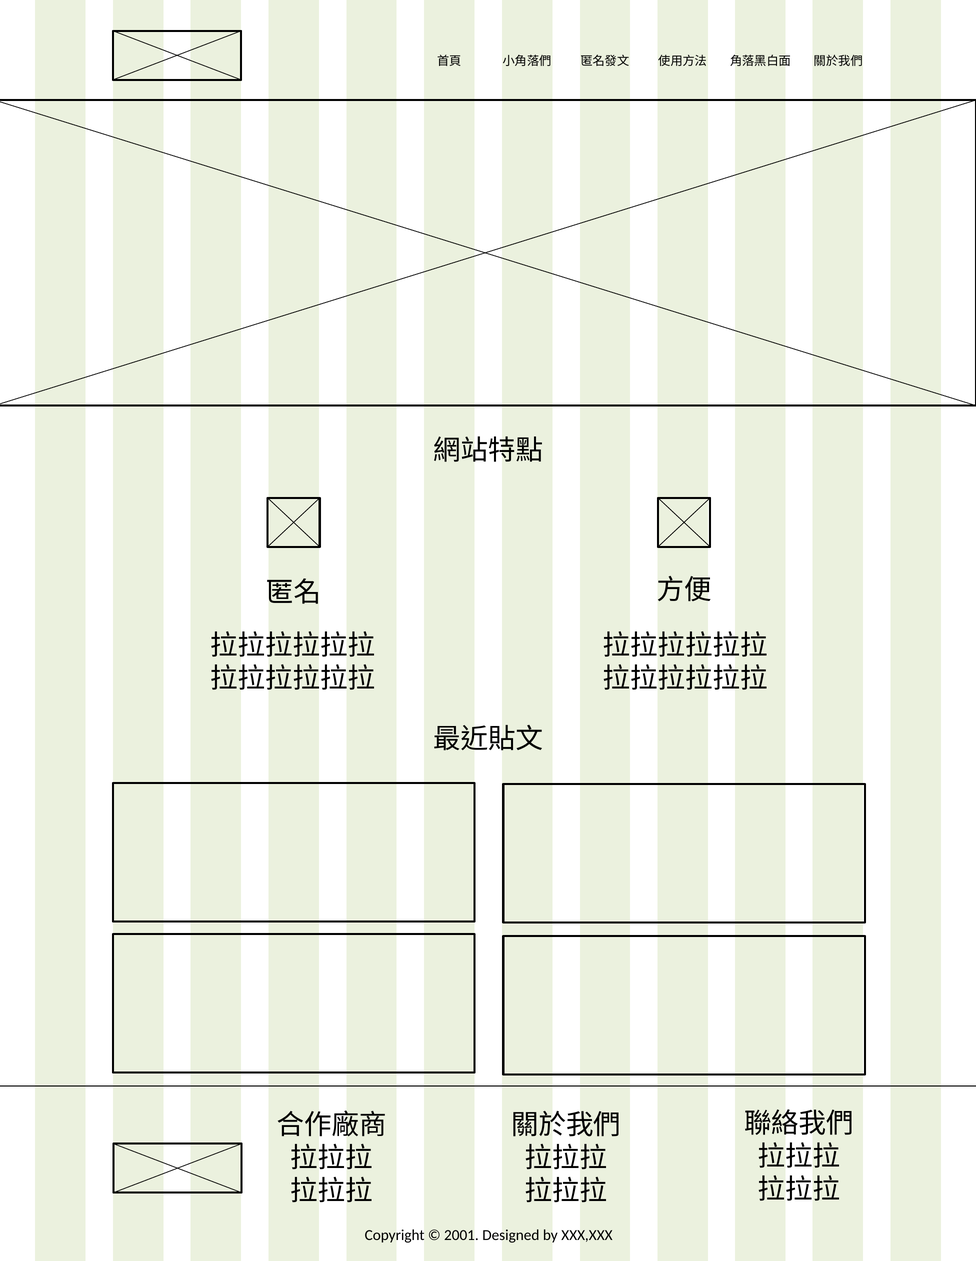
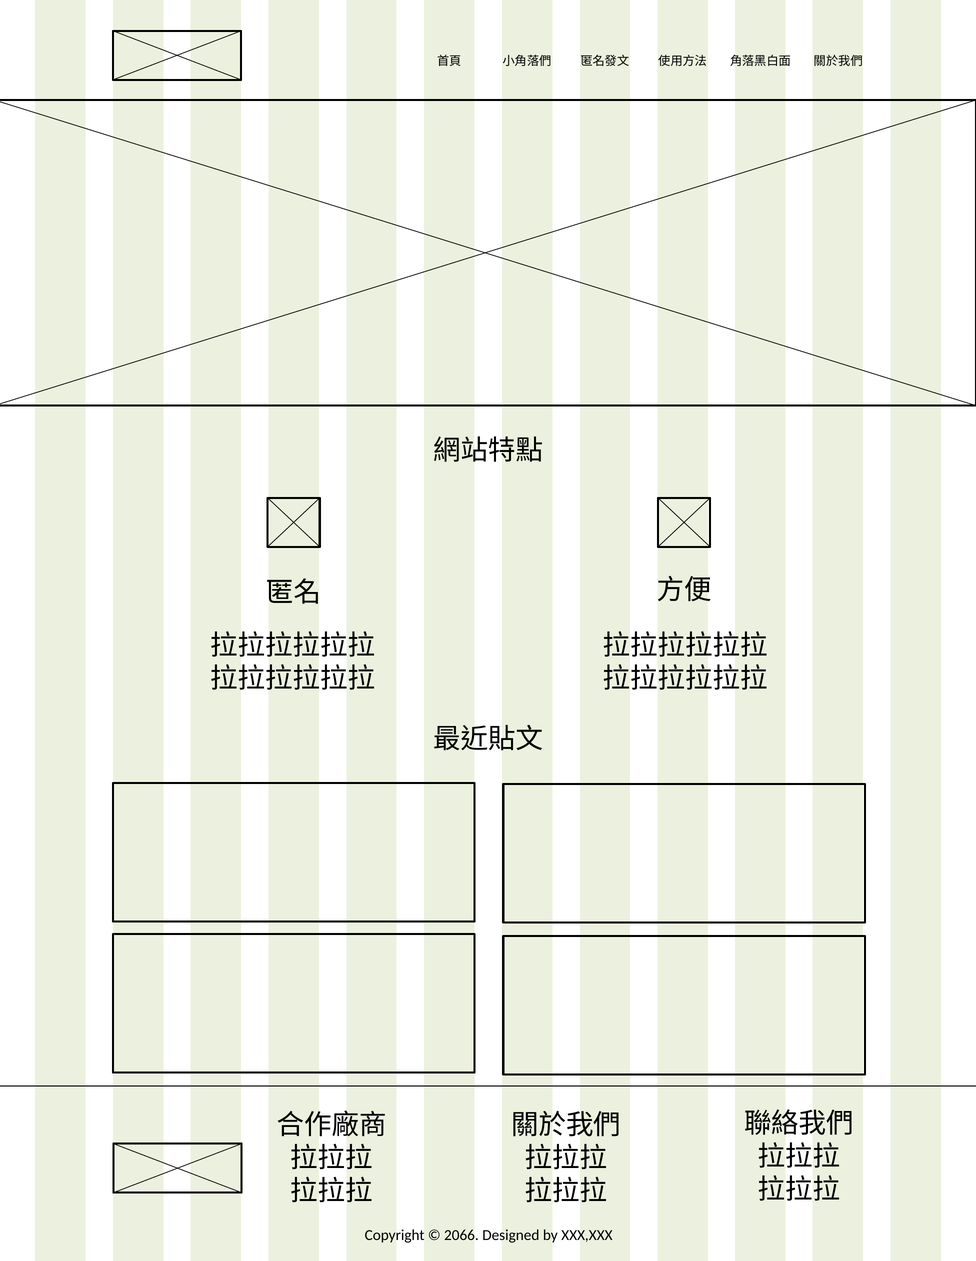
2001: 2001 -> 2066 (461, 1235)
